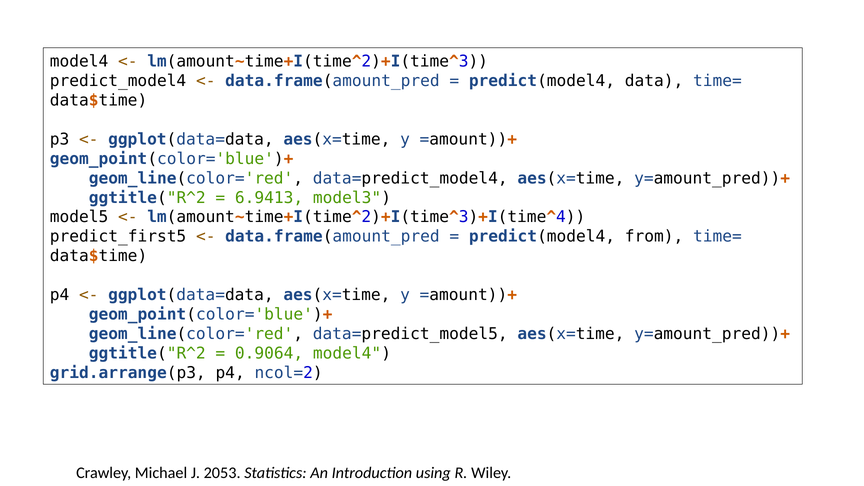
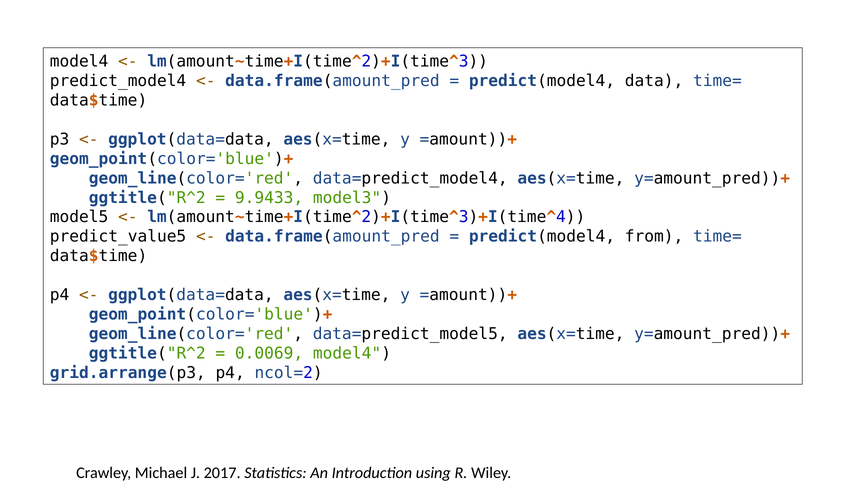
6.9413: 6.9413 -> 9.9433 (269, 198)
predict_first5: predict_first5 -> predict_value5 (118, 237)
0.9064: 0.9064 -> 0.0069 (269, 353)
2053: 2053 -> 2017 (222, 473)
